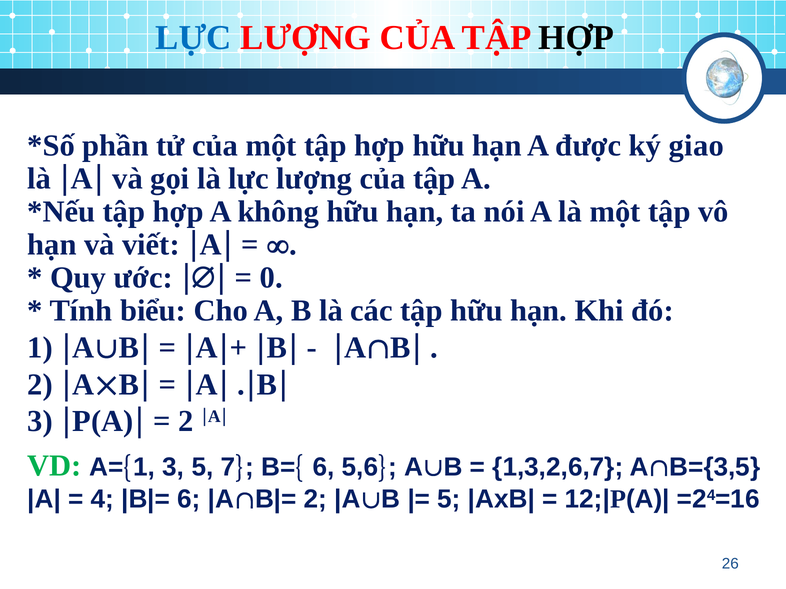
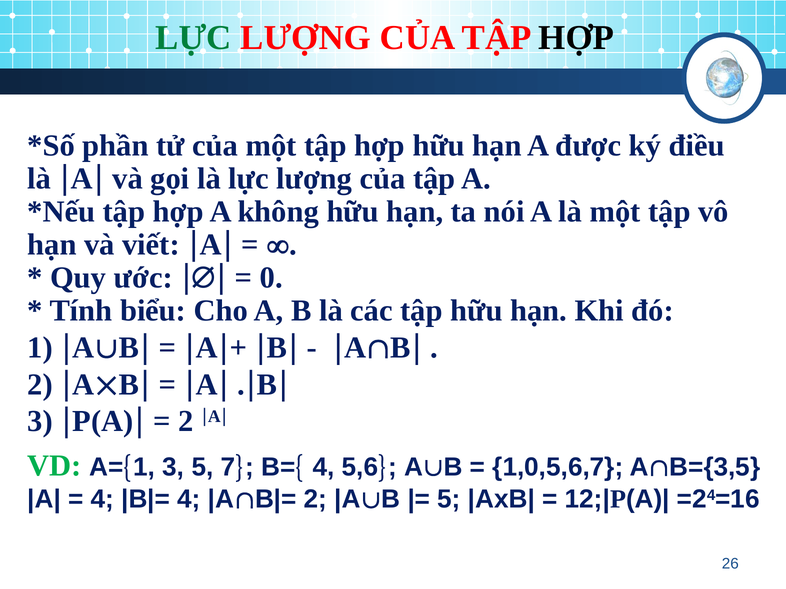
LỰC colour: blue -> green (193, 38)
giao: giao -> điều (697, 146)
6: 6 -> 4 (324, 467)
1,3,2,6,7: 1,3,2,6,7 -> 1,0,5,6,7 (558, 467)
6: 6 -> 4 (189, 500)
